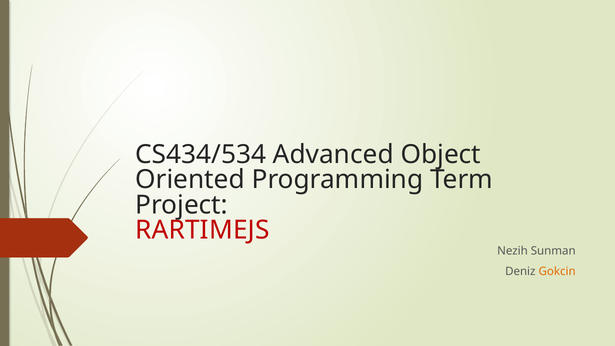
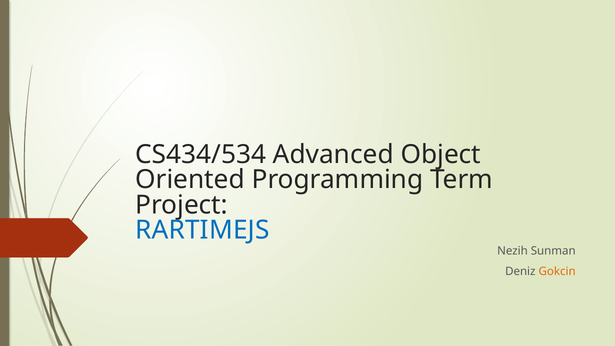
RARTIMEJS colour: red -> blue (202, 230)
